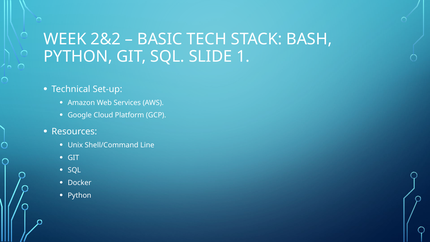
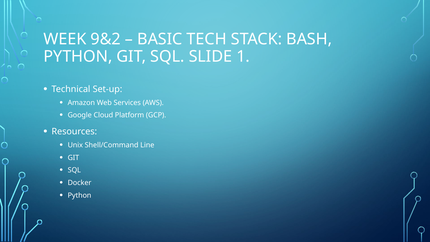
2&2: 2&2 -> 9&2 (106, 39)
